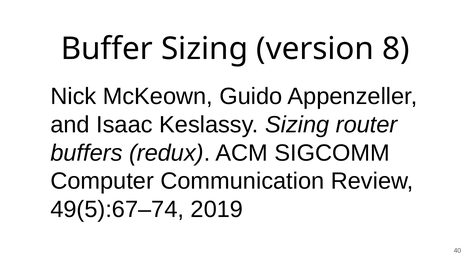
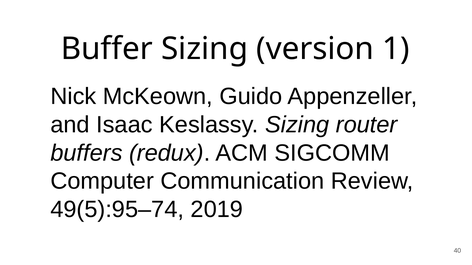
8: 8 -> 1 (396, 49)
49(5):67–74: 49(5):67–74 -> 49(5):95–74 (117, 210)
